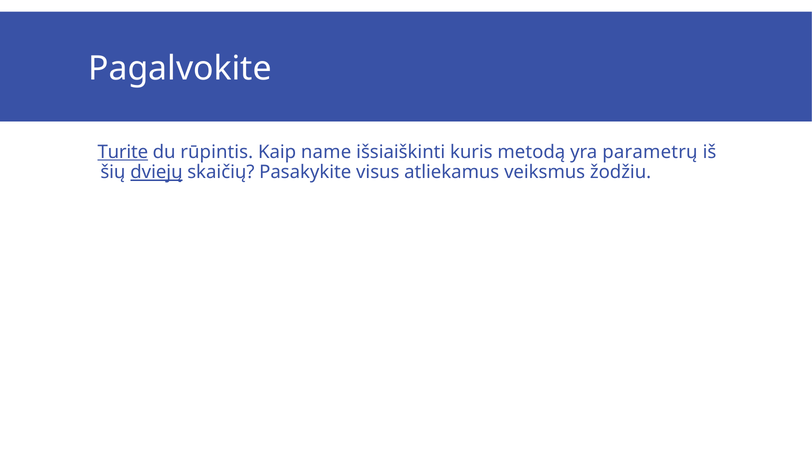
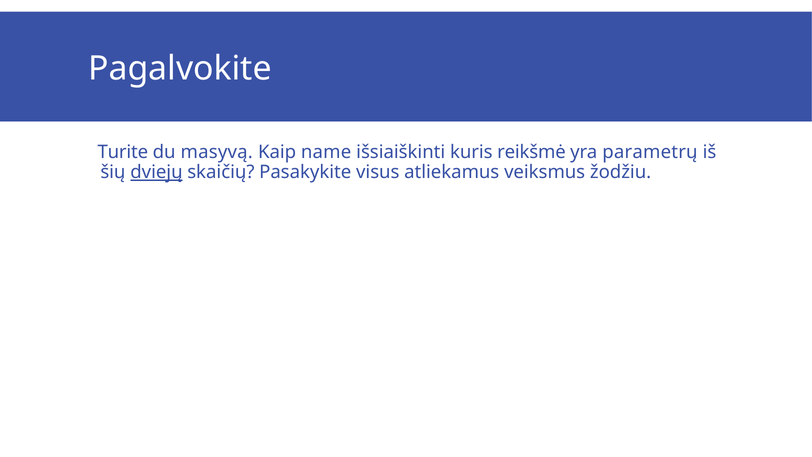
Turite underline: present -> none (123, 152)
rūpintis: rūpintis -> masyvą (217, 152)
metodą: metodą -> reikšmė (531, 152)
